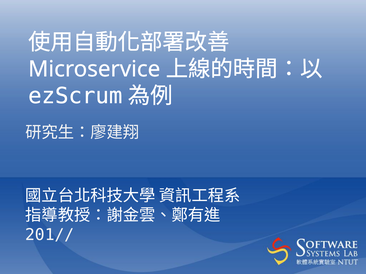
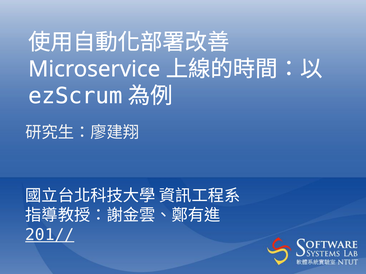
201// underline: none -> present (50, 235)
